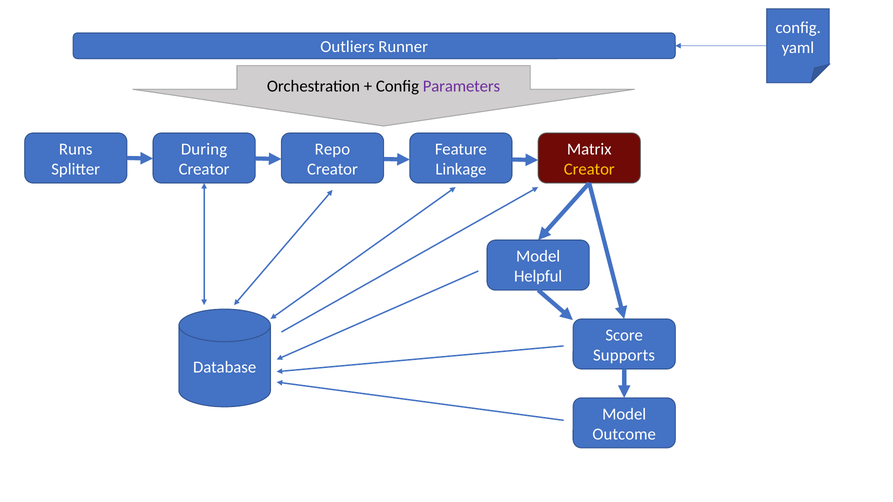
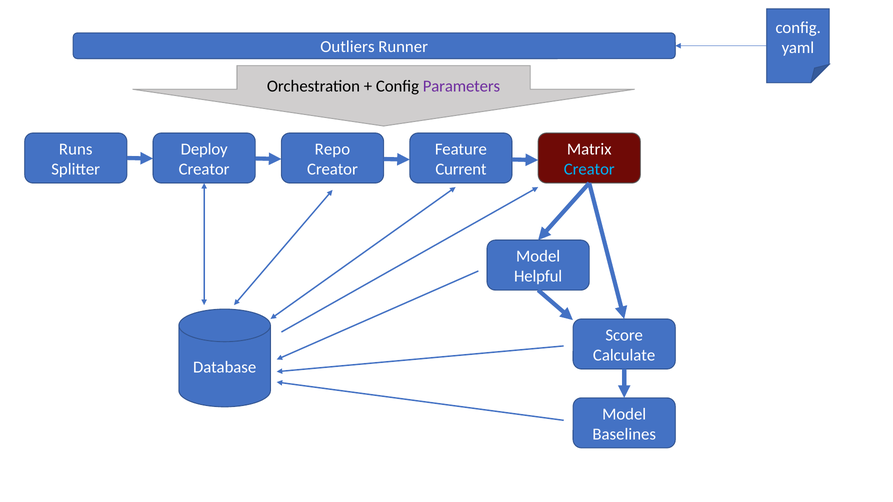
During: During -> Deploy (204, 149)
Linkage: Linkage -> Current (461, 169)
Creator colour: yellow -> light blue (589, 169)
Supports: Supports -> Calculate (624, 355)
Outcome: Outcome -> Baselines (624, 434)
